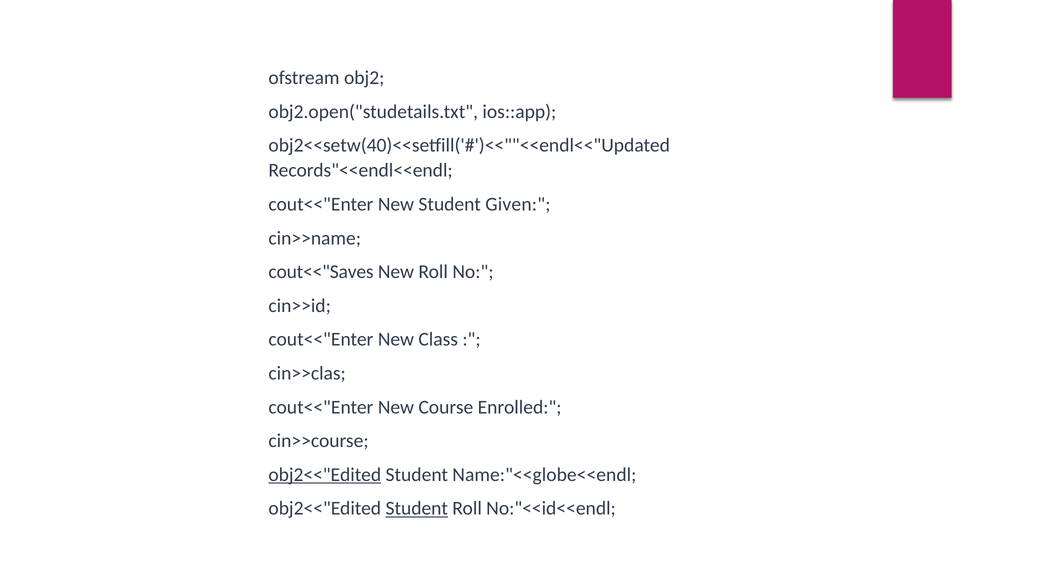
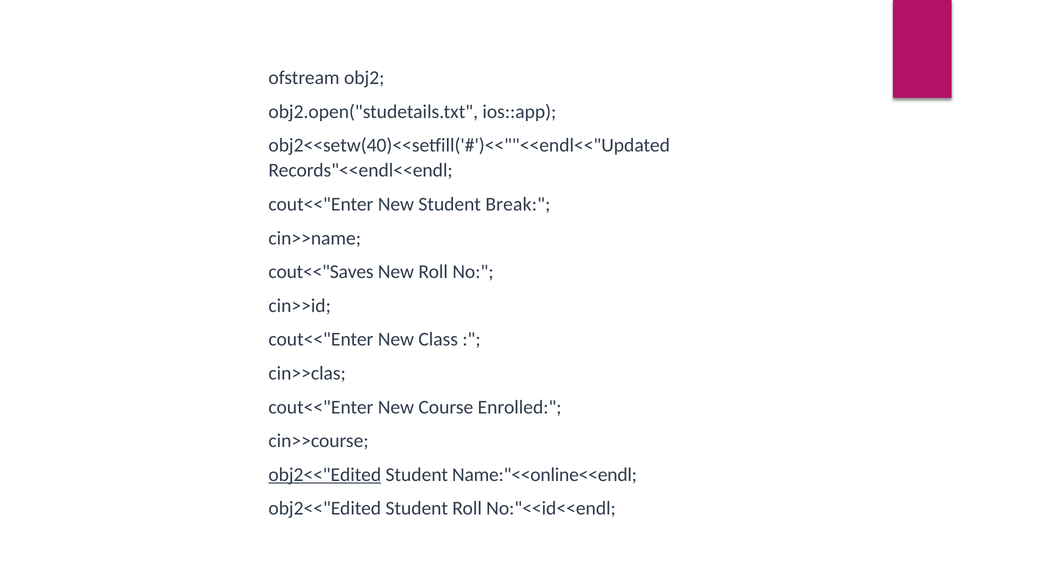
Given: Given -> Break (518, 204)
Name:"<<globe<<endl: Name:"<<globe<<endl -> Name:"<<online<<endl (545, 474)
Student underline: present -> none (417, 508)
